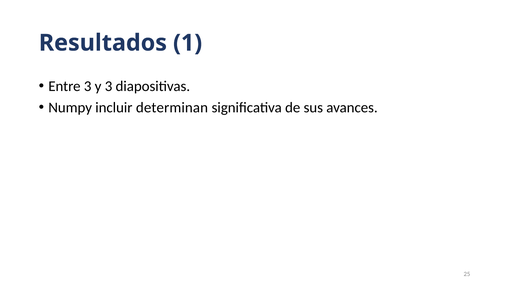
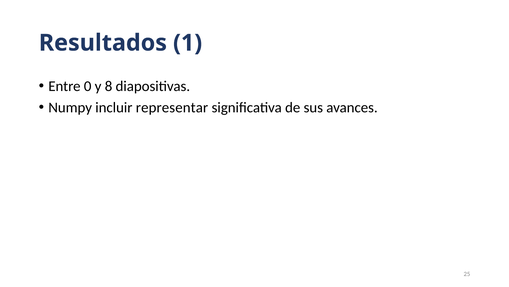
Entre 3: 3 -> 0 (88, 86)
y 3: 3 -> 8 (109, 86)
determinan: determinan -> representar (172, 107)
